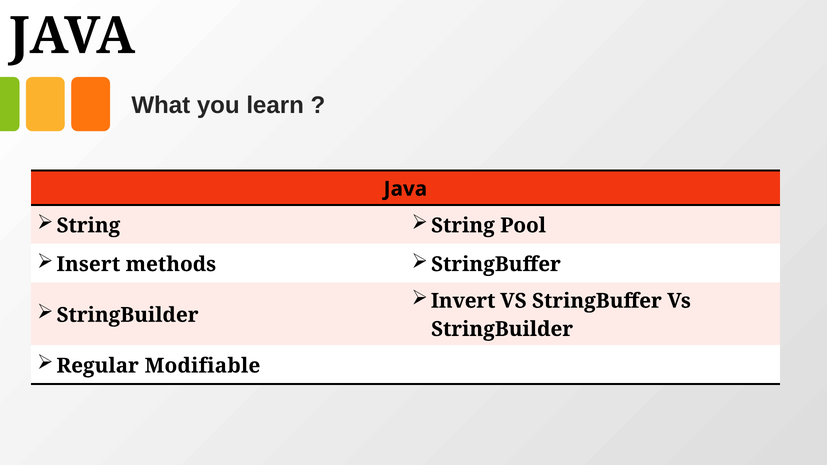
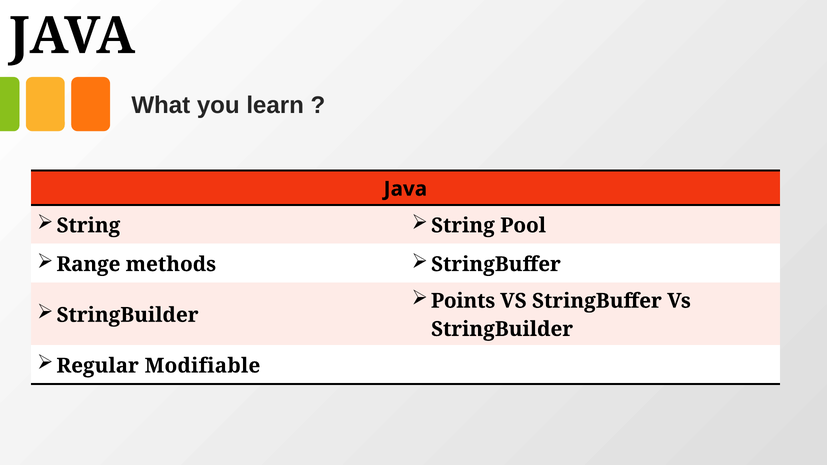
Insert: Insert -> Range (88, 264)
Invert: Invert -> Points (463, 301)
